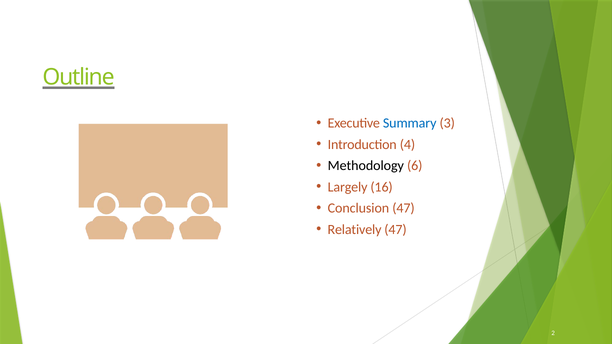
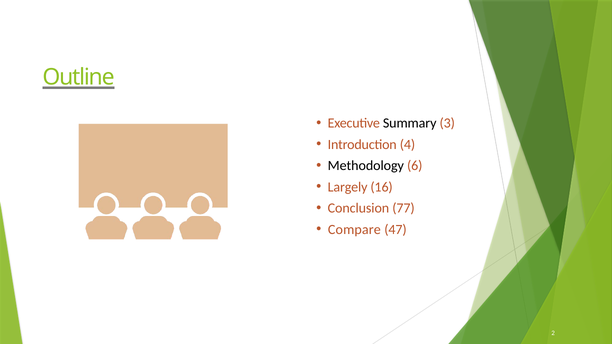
Summary colour: blue -> black (410, 123)
Conclusion 47: 47 -> 77 (403, 208)
Relatively: Relatively -> Compare (354, 230)
